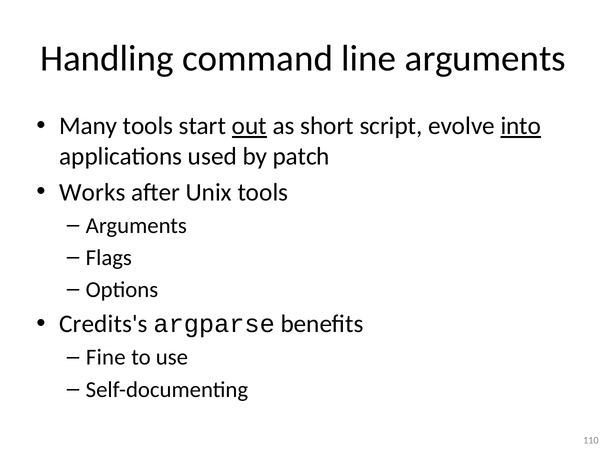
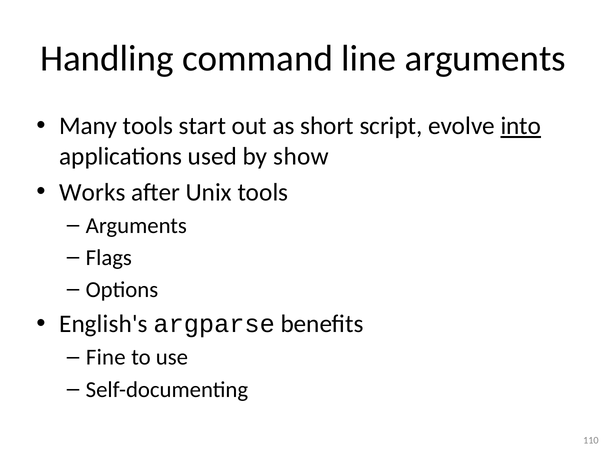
out underline: present -> none (249, 126)
patch: patch -> show (301, 157)
Credits's: Credits's -> English's (103, 324)
